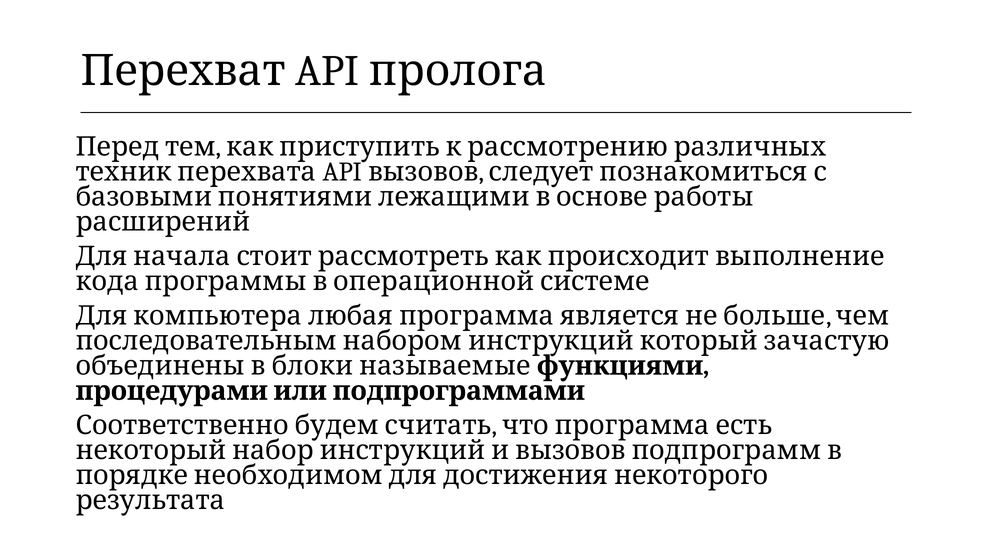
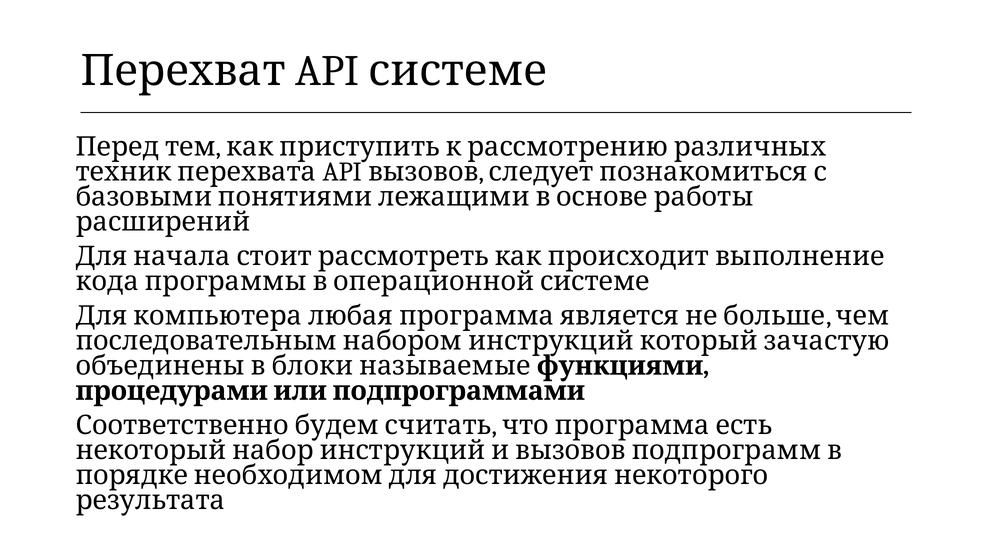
пролога: пролога -> системе (458, 71)
